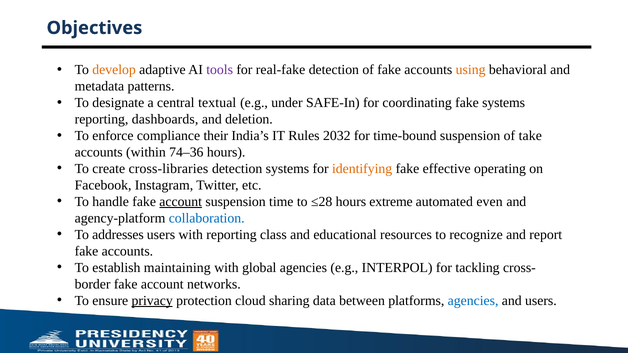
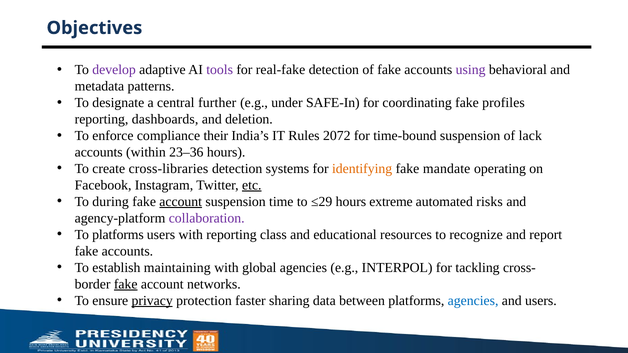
develop colour: orange -> purple (114, 70)
using colour: orange -> purple (471, 70)
textual: textual -> further (217, 103)
fake systems: systems -> profiles (504, 103)
2032: 2032 -> 2072 (337, 136)
take: take -> lack (530, 136)
74–36: 74–36 -> 23–36 (186, 152)
effective: effective -> mandate (447, 169)
etc underline: none -> present (252, 185)
handle: handle -> during (111, 202)
≤28: ≤28 -> ≤29 (322, 202)
even: even -> risks (490, 202)
collaboration colour: blue -> purple (207, 218)
To addresses: addresses -> platforms (118, 235)
fake underline: none -> present (126, 284)
cloud: cloud -> faster (250, 301)
